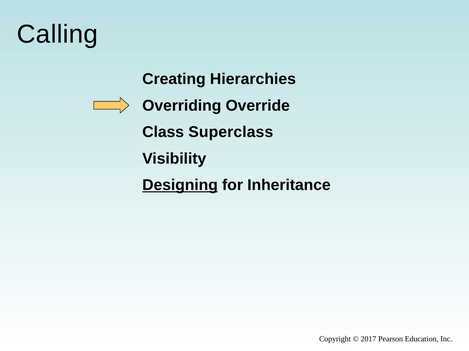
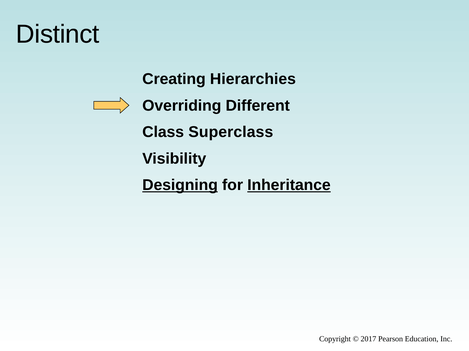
Calling: Calling -> Distinct (58, 34)
Override: Override -> Different (258, 106)
Inheritance underline: none -> present (289, 185)
